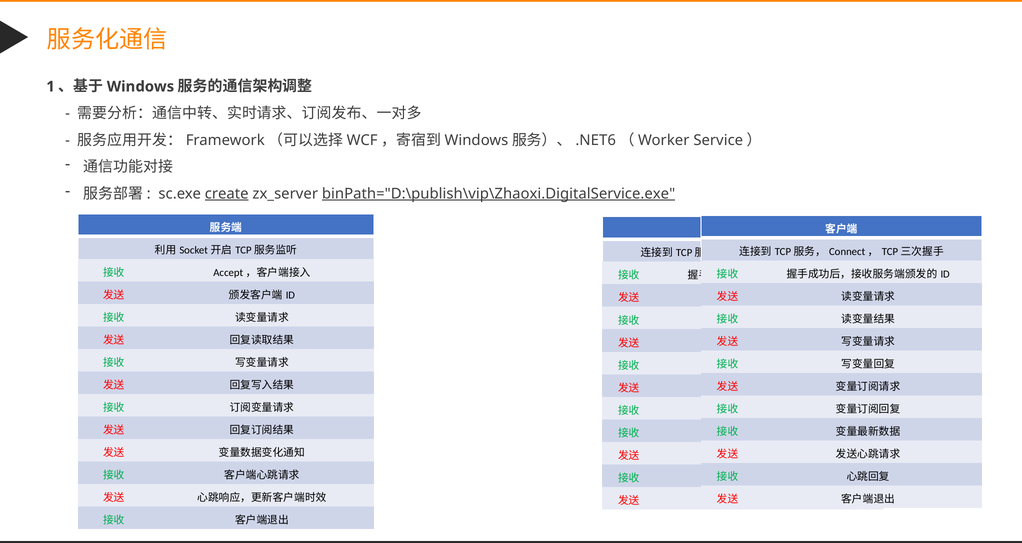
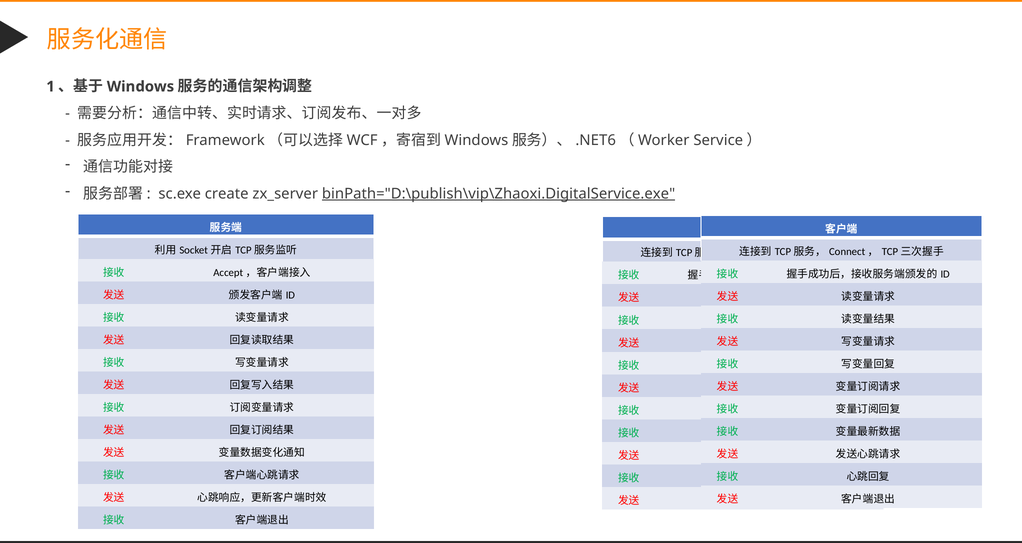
create underline: present -> none (227, 194)
